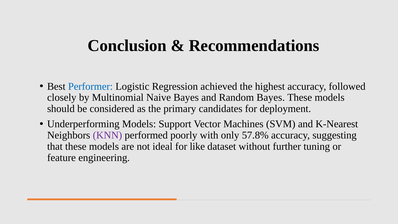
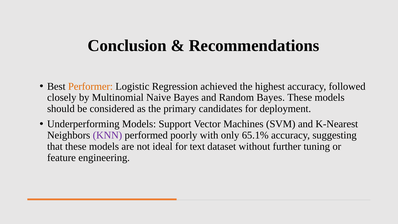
Performer colour: blue -> orange (90, 86)
57.8%: 57.8% -> 65.1% (255, 135)
like: like -> text (197, 146)
